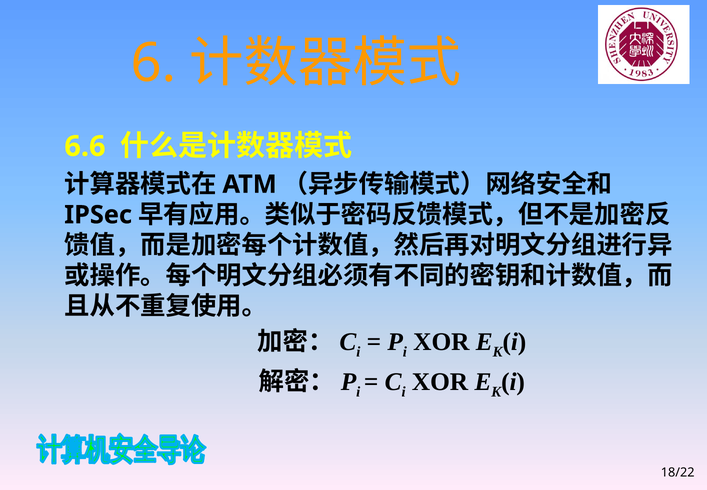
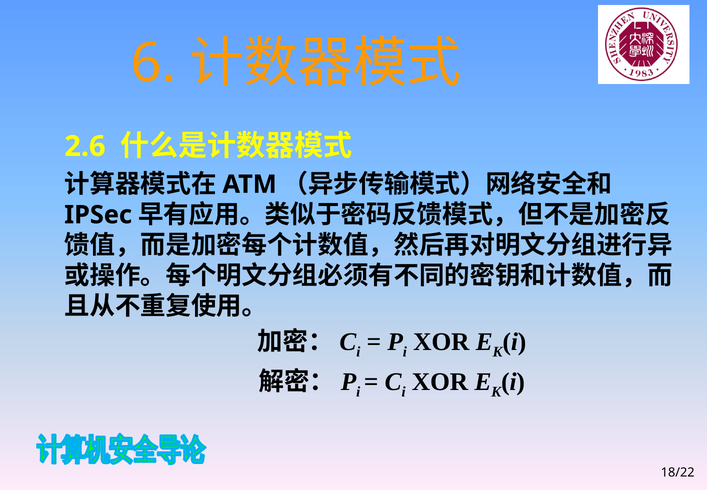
6.6: 6.6 -> 2.6 (85, 146)
